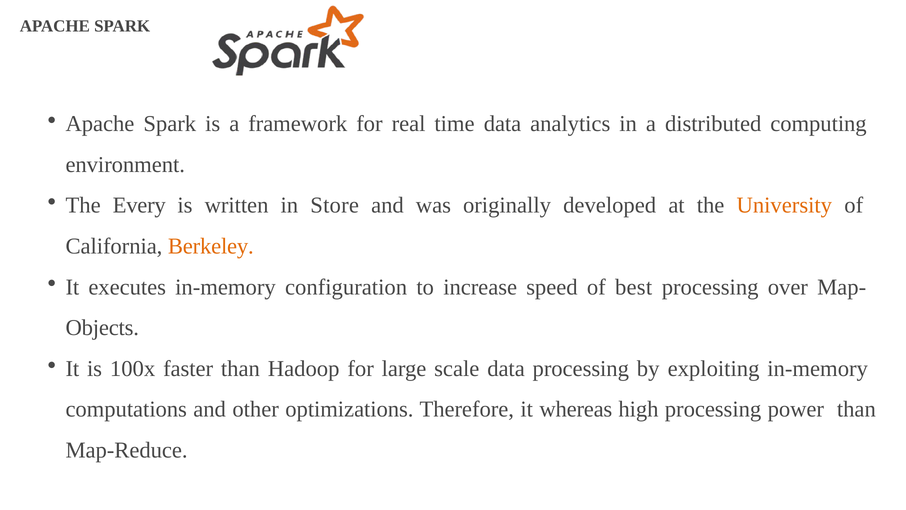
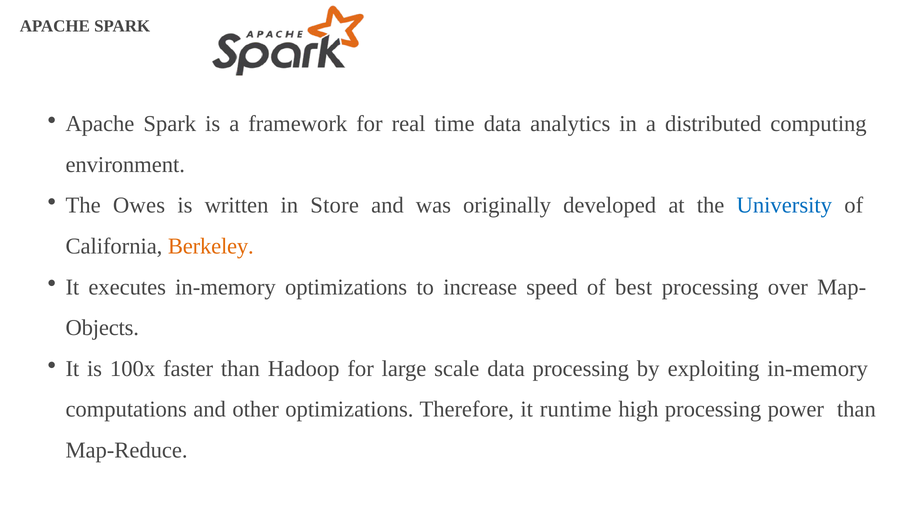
Every: Every -> Owes (139, 205)
University colour: orange -> blue (784, 205)
in-memory configuration: configuration -> optimizations (346, 287)
whereas: whereas -> runtime (576, 409)
